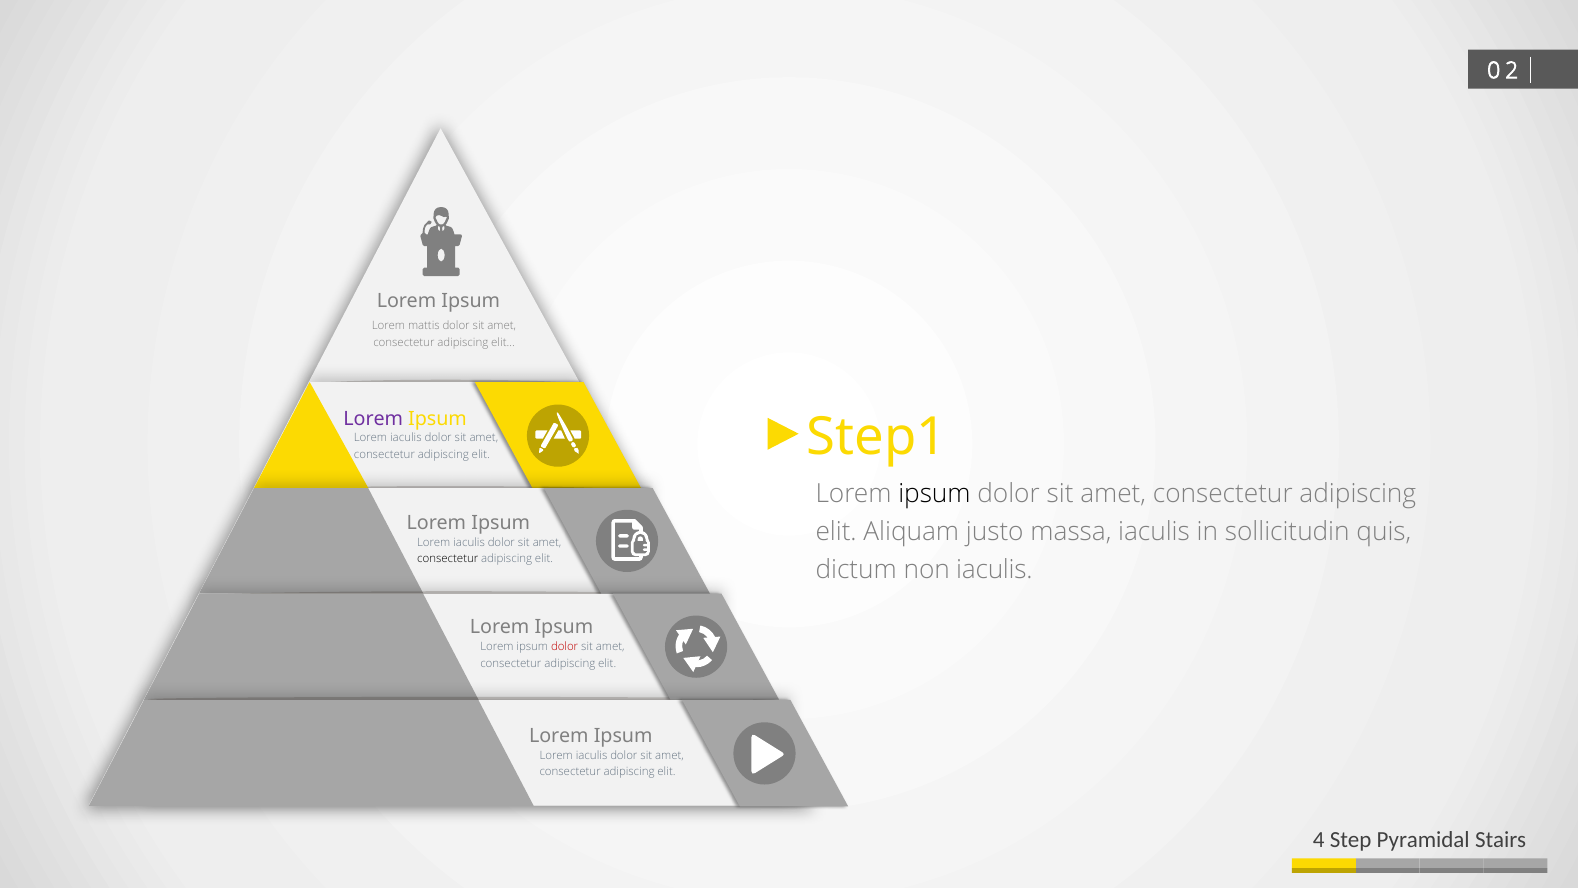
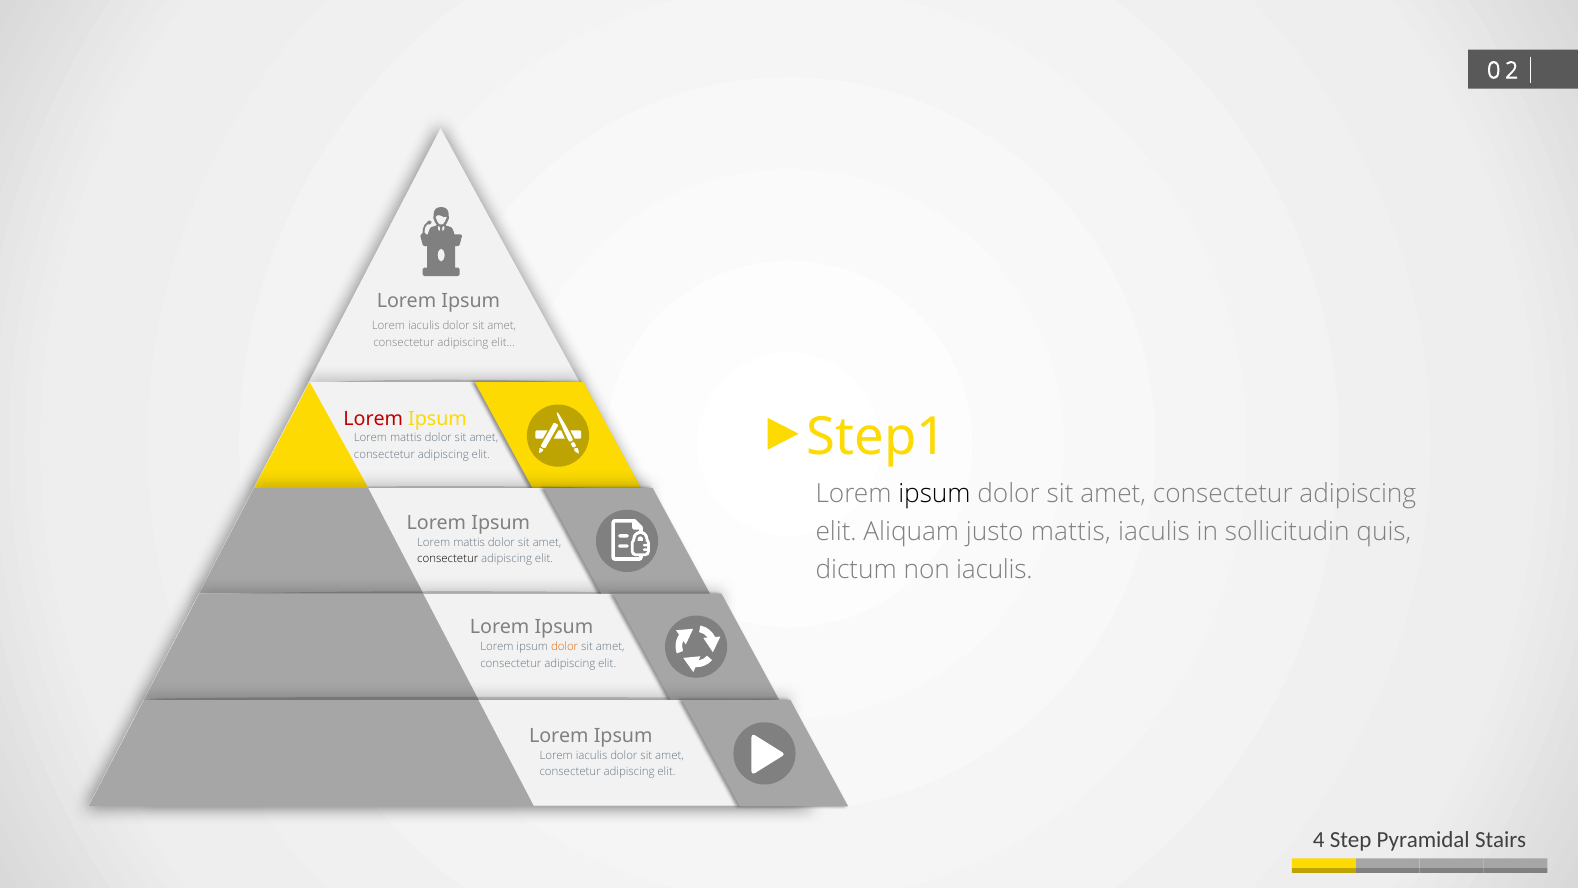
mattis: mattis -> iaculis (424, 326)
Lorem colour: purple -> red (373, 419)
iaculis: iaculis -> mattis (406, 438)
justo massa: massa -> mattis (1071, 532)
iaculis: iaculis -> mattis (469, 542)
dolor colour: red -> orange (565, 646)
